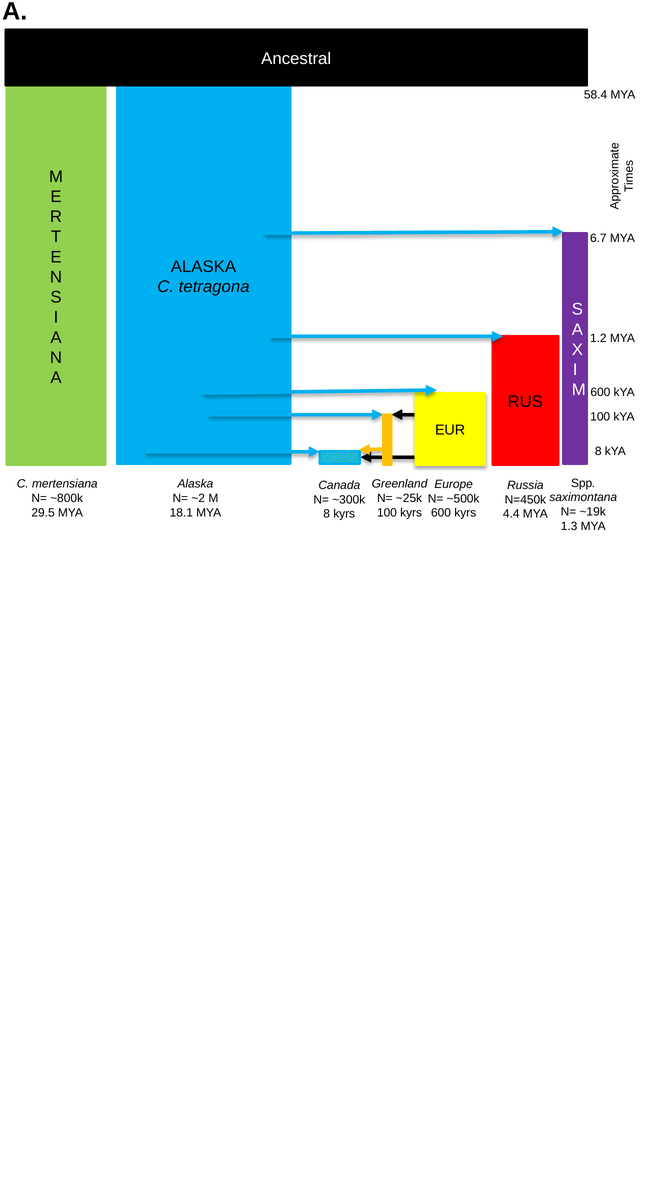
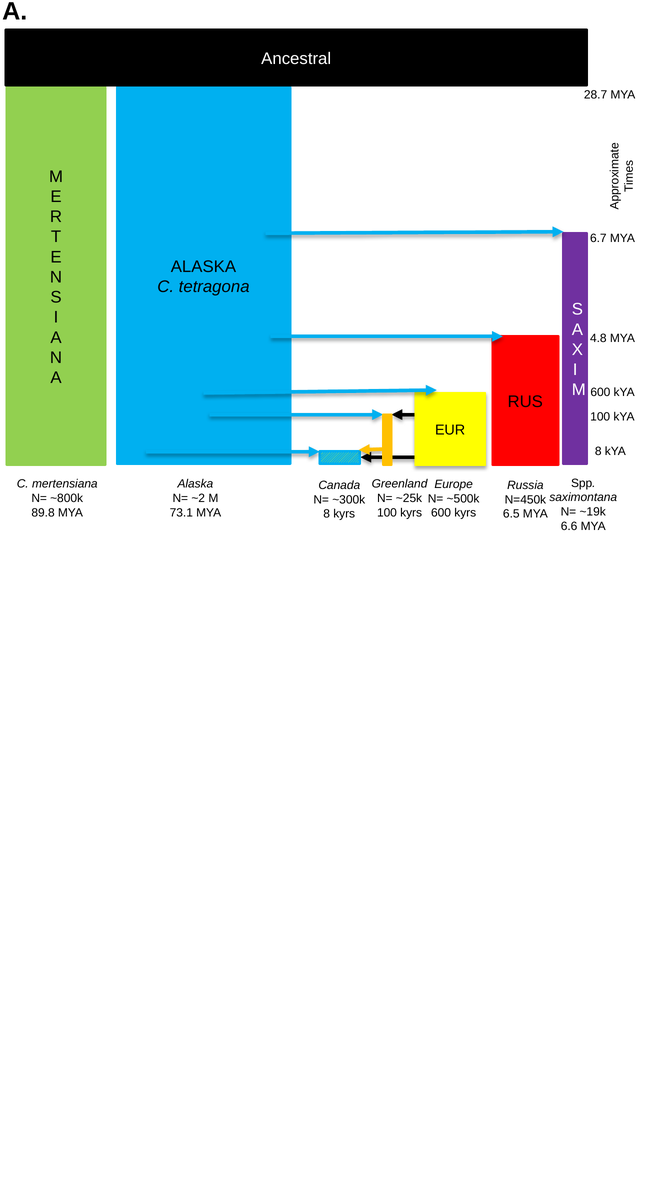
58.4: 58.4 -> 28.7 (596, 95)
1.2: 1.2 -> 4.8 (598, 339)
29.5: 29.5 -> 89.8 (43, 513)
18.1: 18.1 -> 73.1 (181, 513)
4.4: 4.4 -> 6.5 (511, 514)
1.3: 1.3 -> 6.6 (569, 527)
